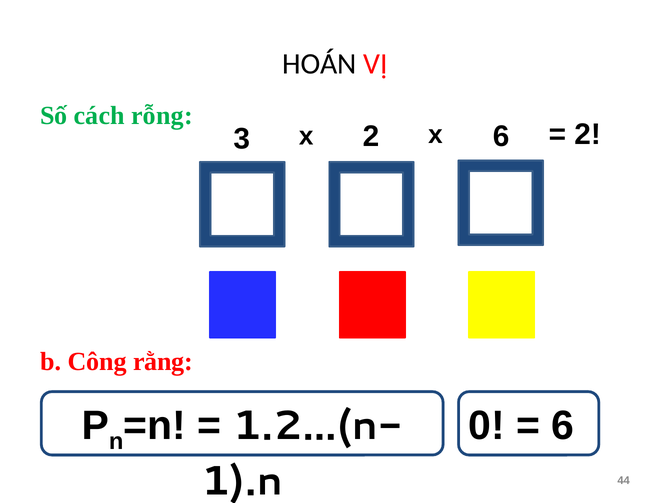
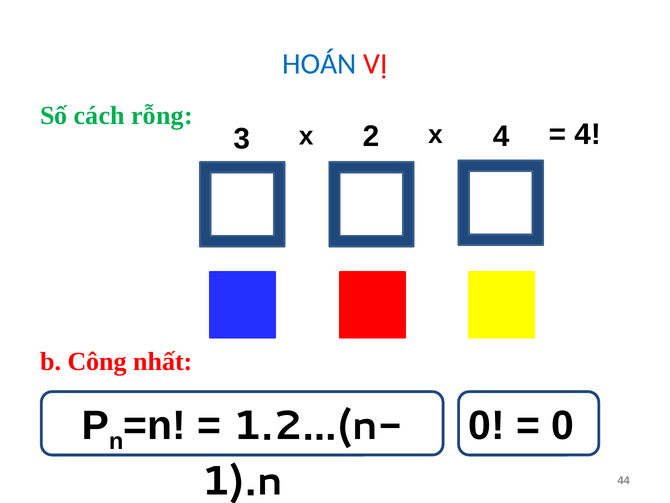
HOÁN colour: black -> blue (319, 64)
2: 2 -> 4 (588, 134)
2 6: 6 -> 4 (501, 136)
rằng: rằng -> nhất (163, 361)
6: 6 -> 0 (563, 425)
